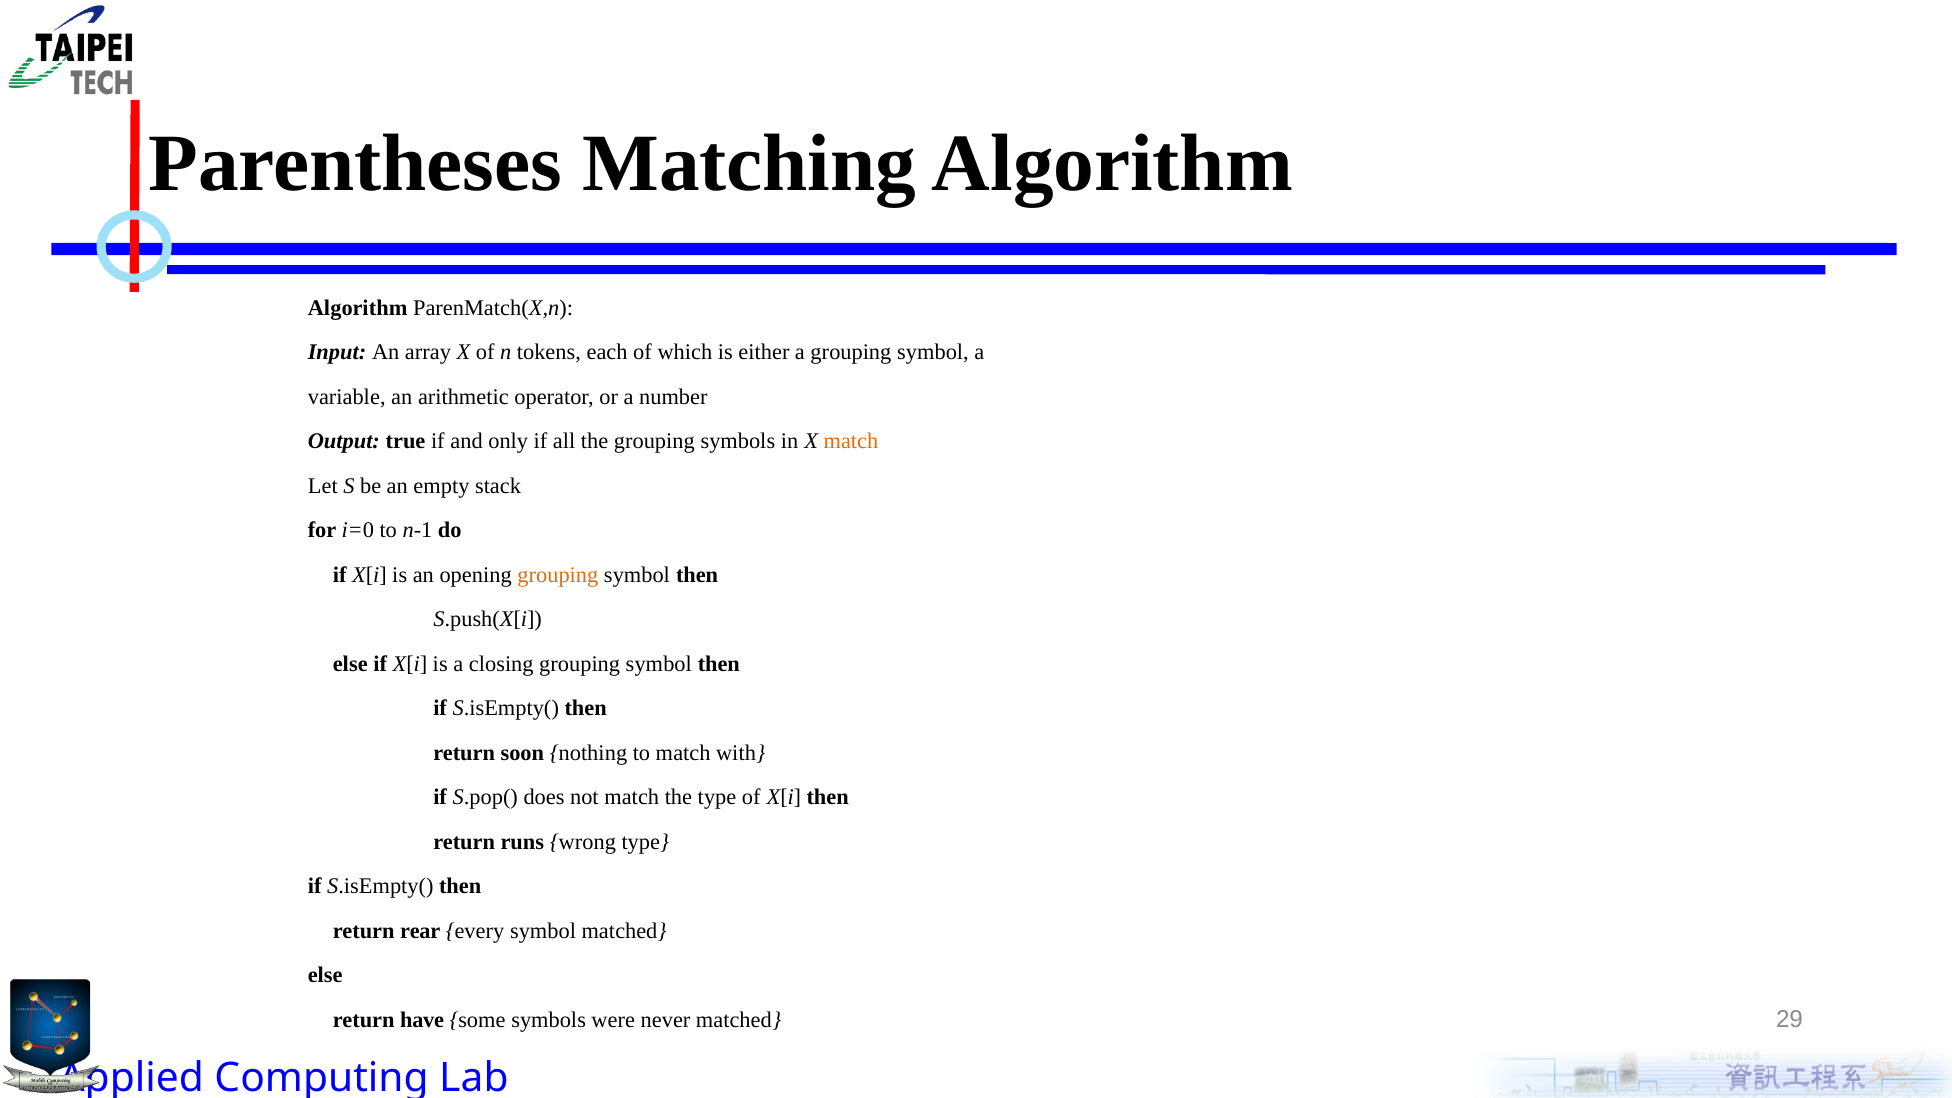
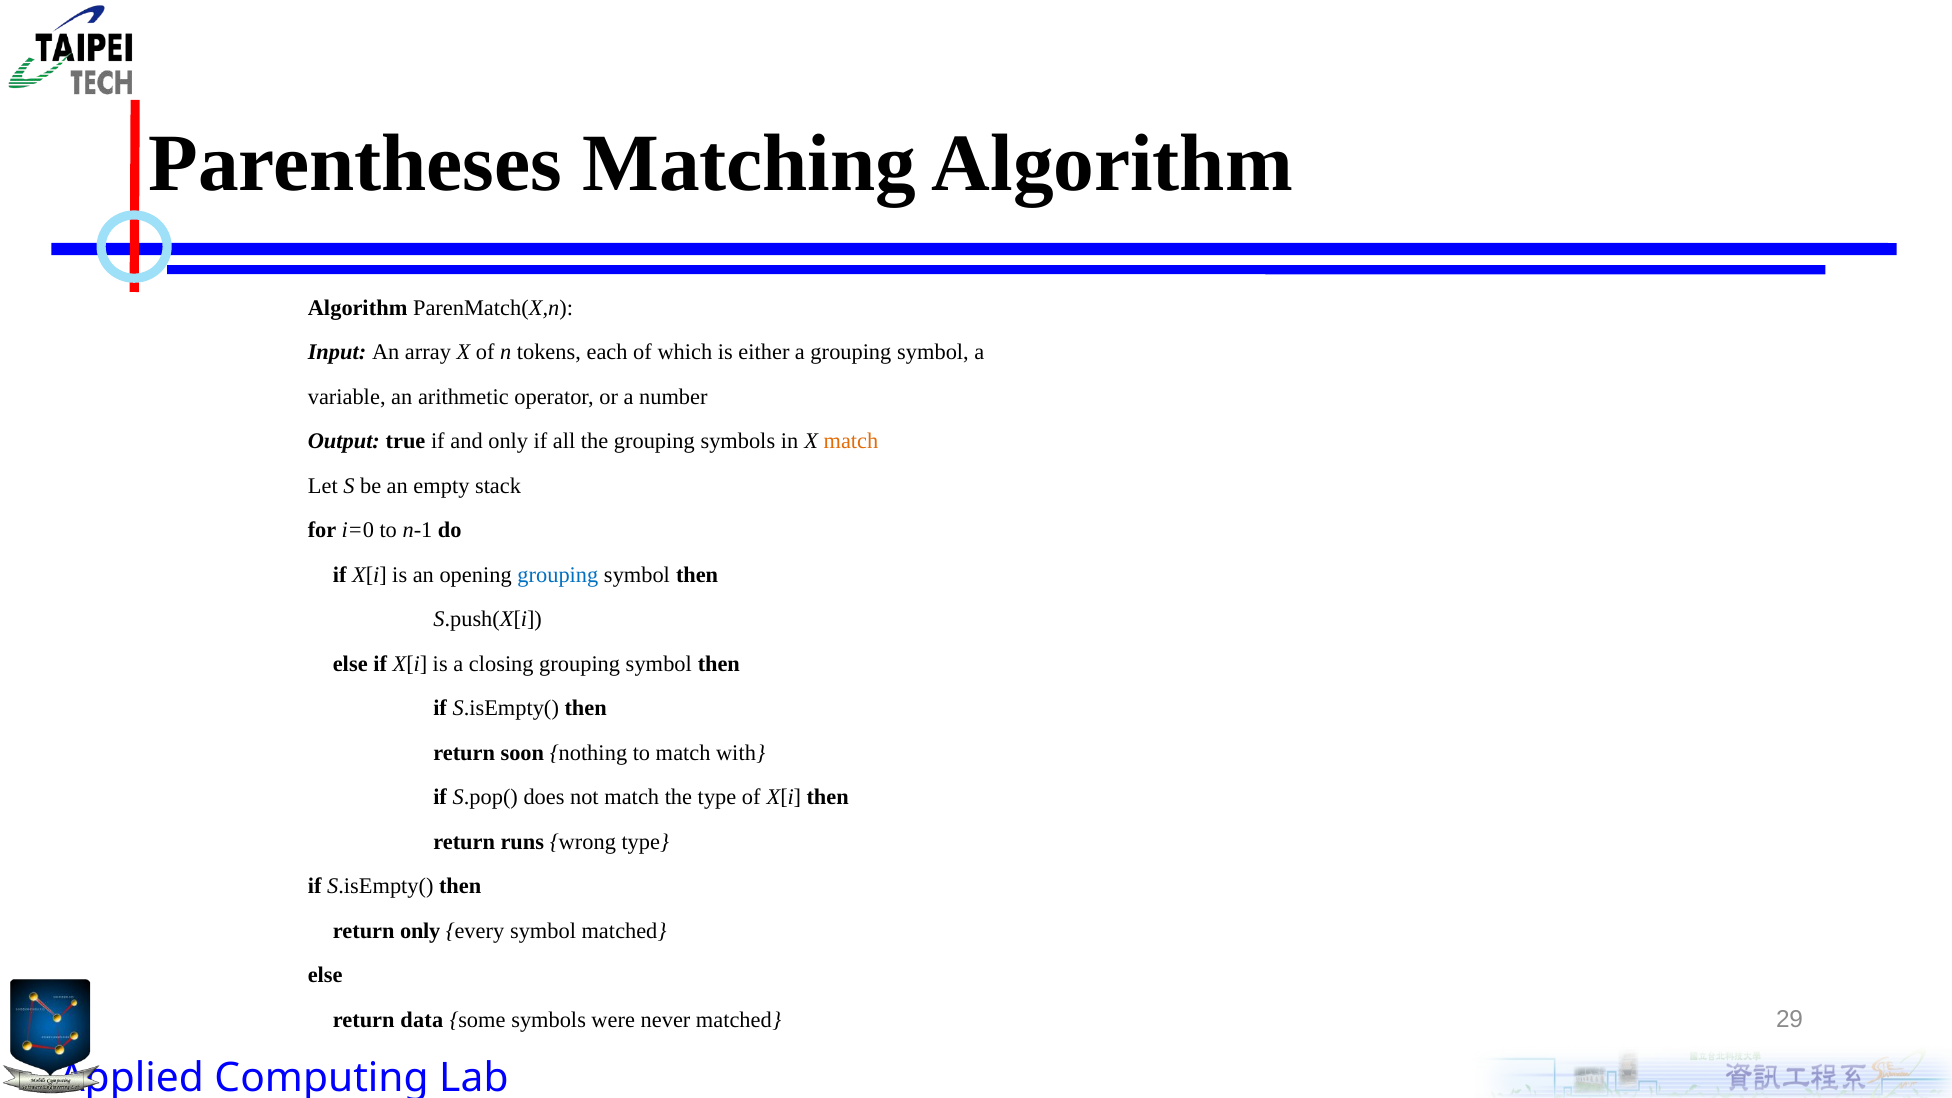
grouping colour: orange -> blue (558, 575)
return rear: rear -> only (420, 931)
have: have -> data (422, 1020)
